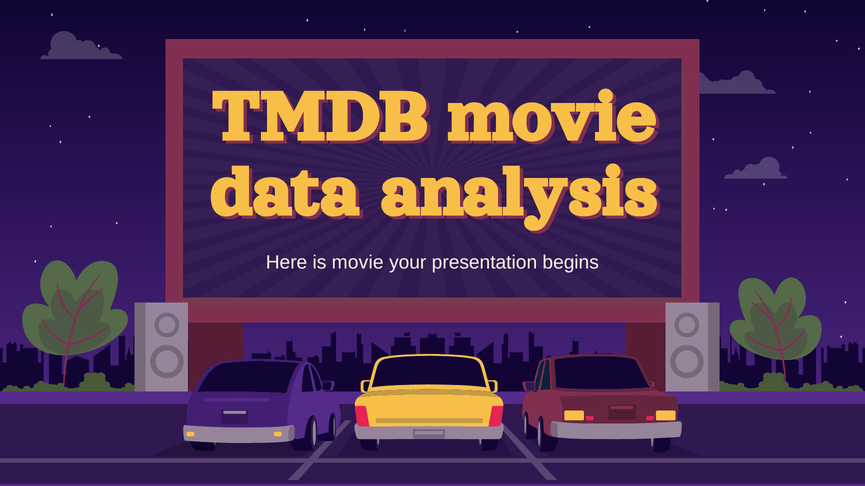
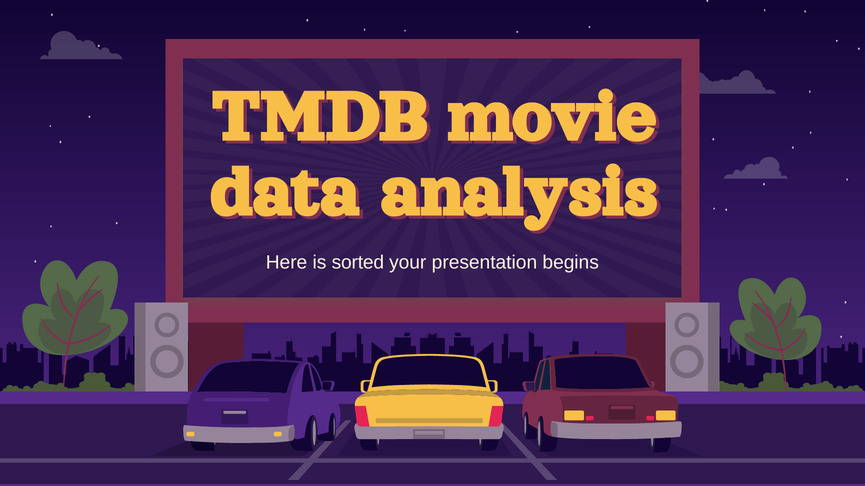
is movie: movie -> sorted (358, 263)
